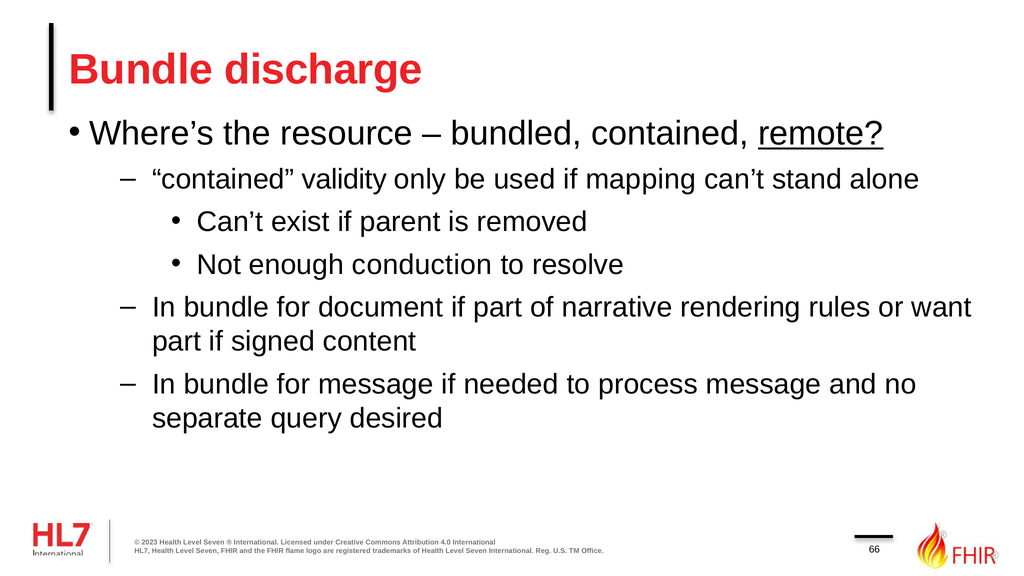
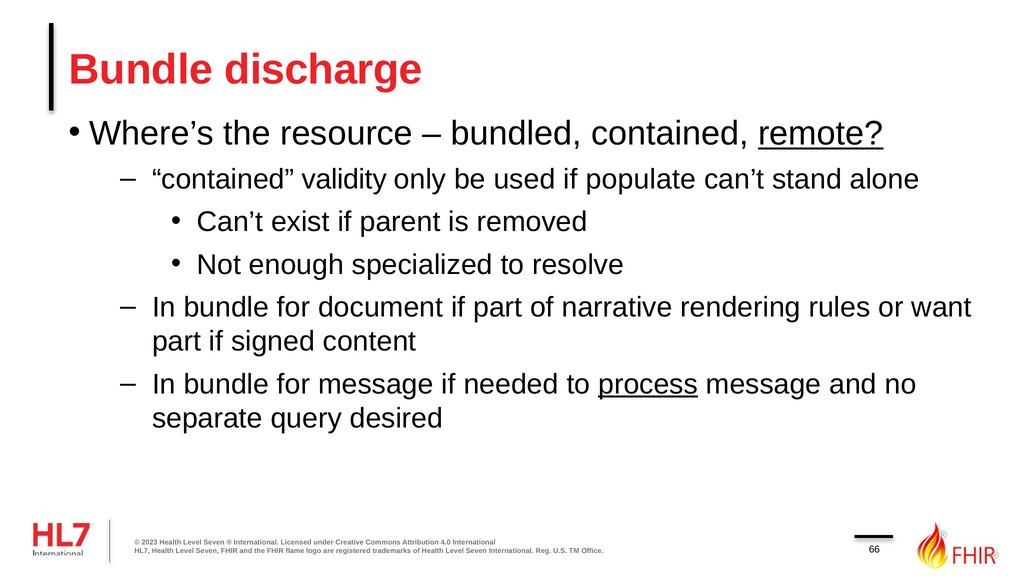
mapping: mapping -> populate (641, 179)
conduction: conduction -> specialized (422, 265)
process underline: none -> present (648, 384)
